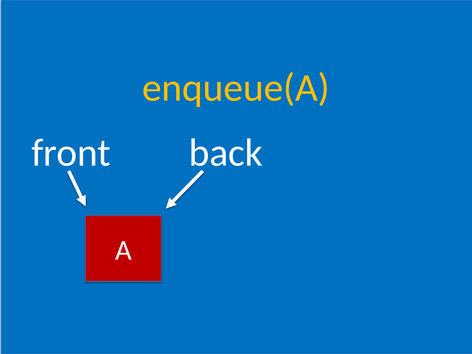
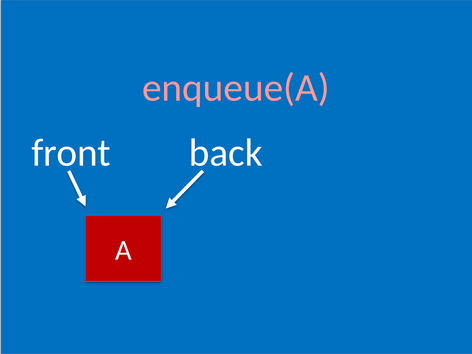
enqueue(A colour: yellow -> pink (236, 88)
